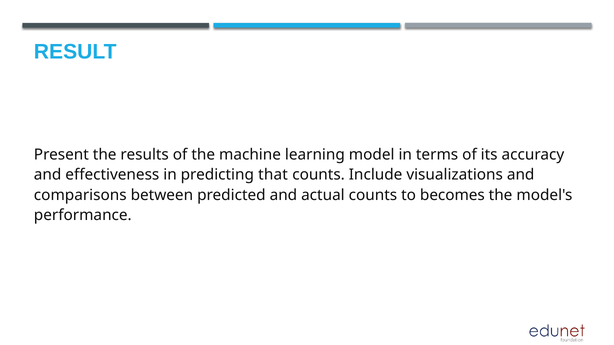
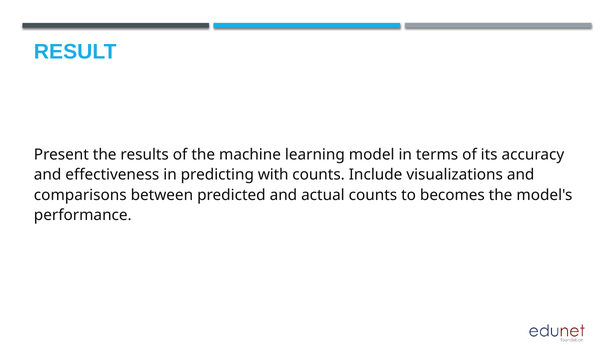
that: that -> with (273, 175)
